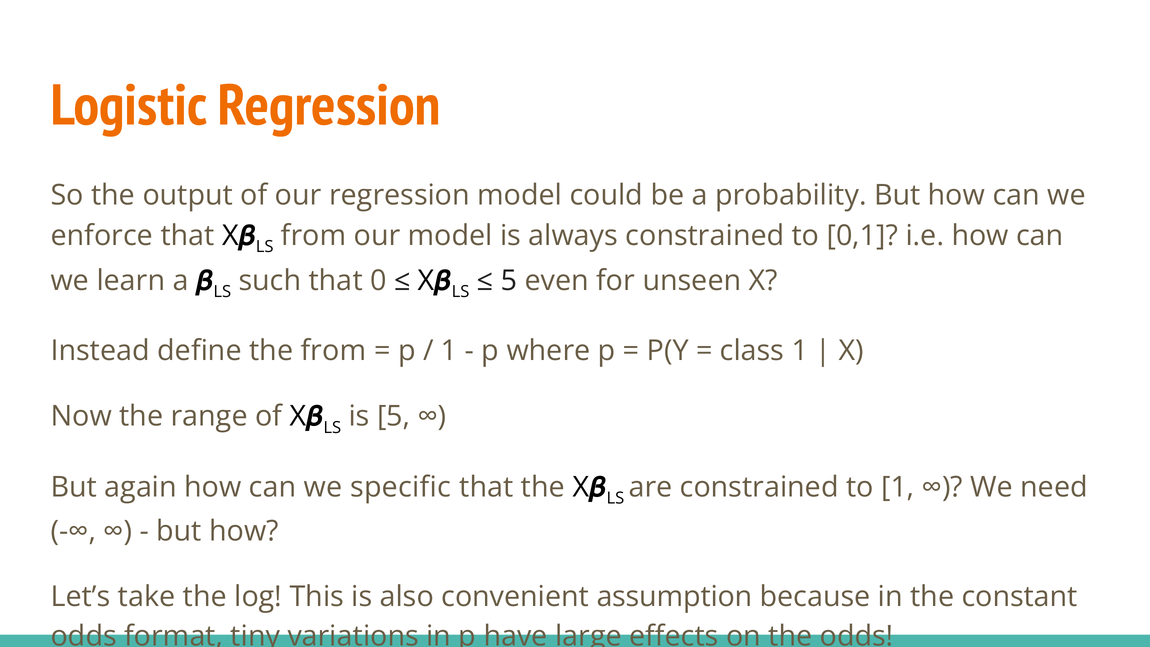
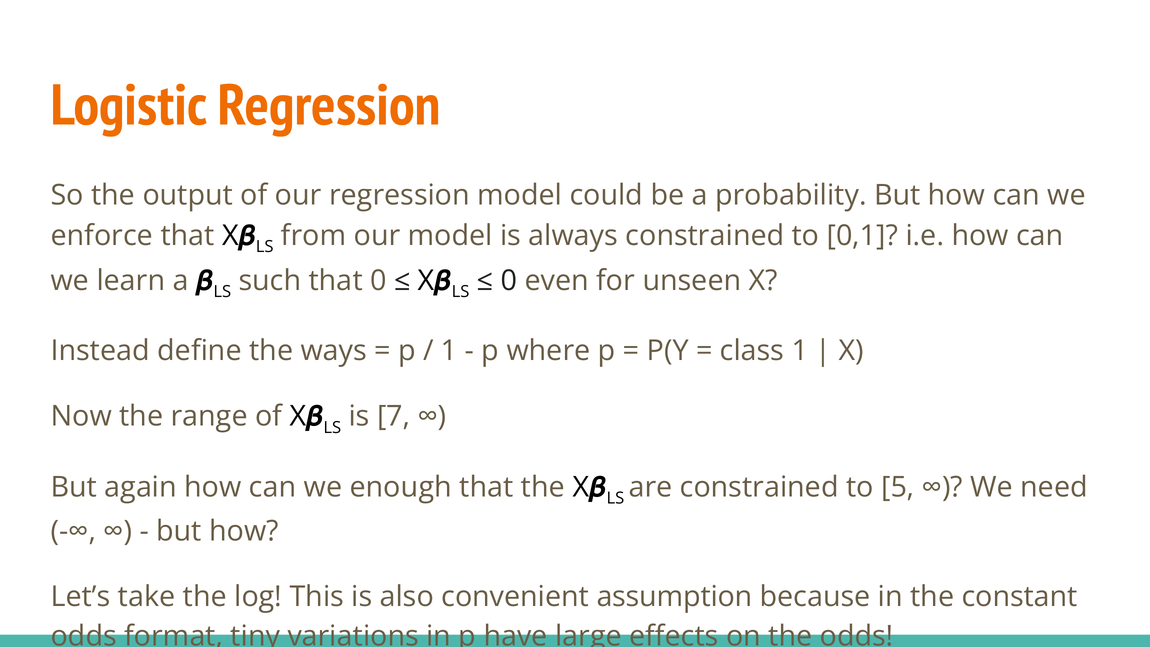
5: 5 -> 0 (509, 281)
the from: from -> ways (334, 350)
is 5: 5 -> 7 (394, 416)
specific: specific -> enough (401, 487)
to 1: 1 -> 5 (898, 487)
